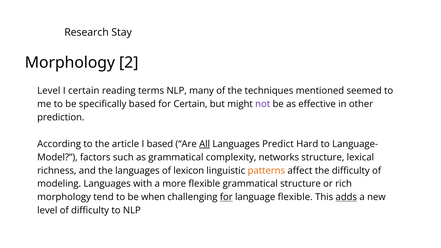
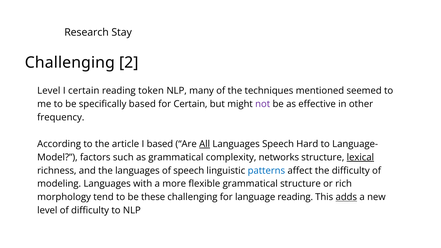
Morphology: Morphology -> Challenging (70, 63)
terms: terms -> token (151, 91)
prediction: prediction -> frequency (61, 117)
Languages Predict: Predict -> Speech (278, 144)
lexical underline: none -> present (360, 157)
of lexicon: lexicon -> speech (189, 171)
patterns colour: orange -> blue (266, 171)
when: when -> these (153, 197)
for underline: present -> none (226, 197)
language flexible: flexible -> reading (295, 197)
